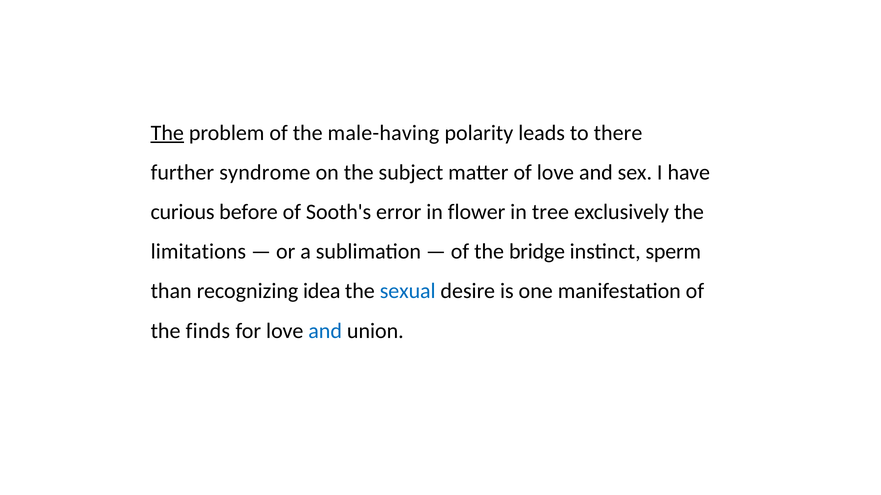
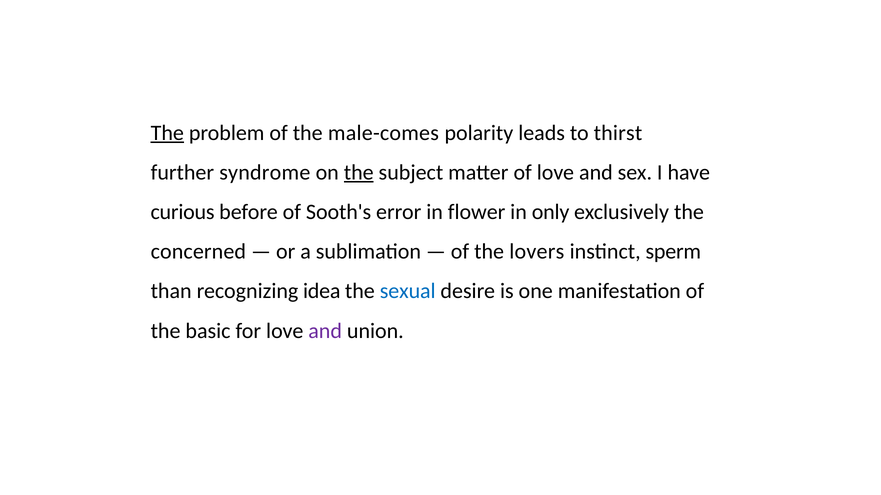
male-having: male-having -> male-comes (383, 133)
there: there -> thirst (618, 133)
the underline: none -> present (359, 173)
tree: tree -> only (551, 212)
limitations: limitations -> concerned (198, 252)
bridge: bridge -> lovers (537, 252)
finds: finds -> basic (208, 331)
and colour: blue -> purple (325, 331)
